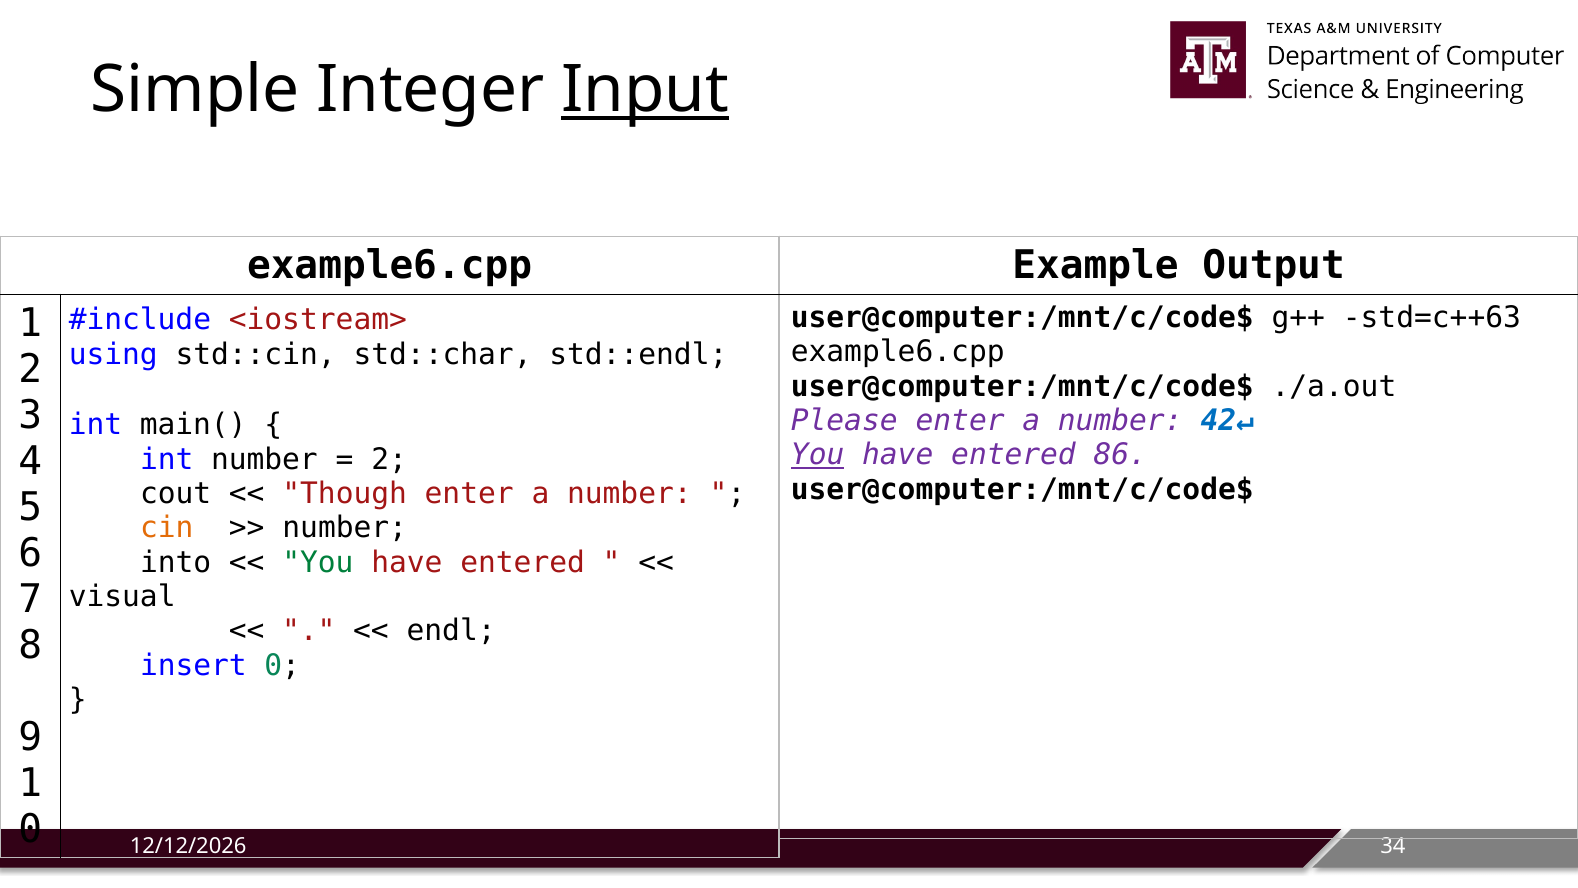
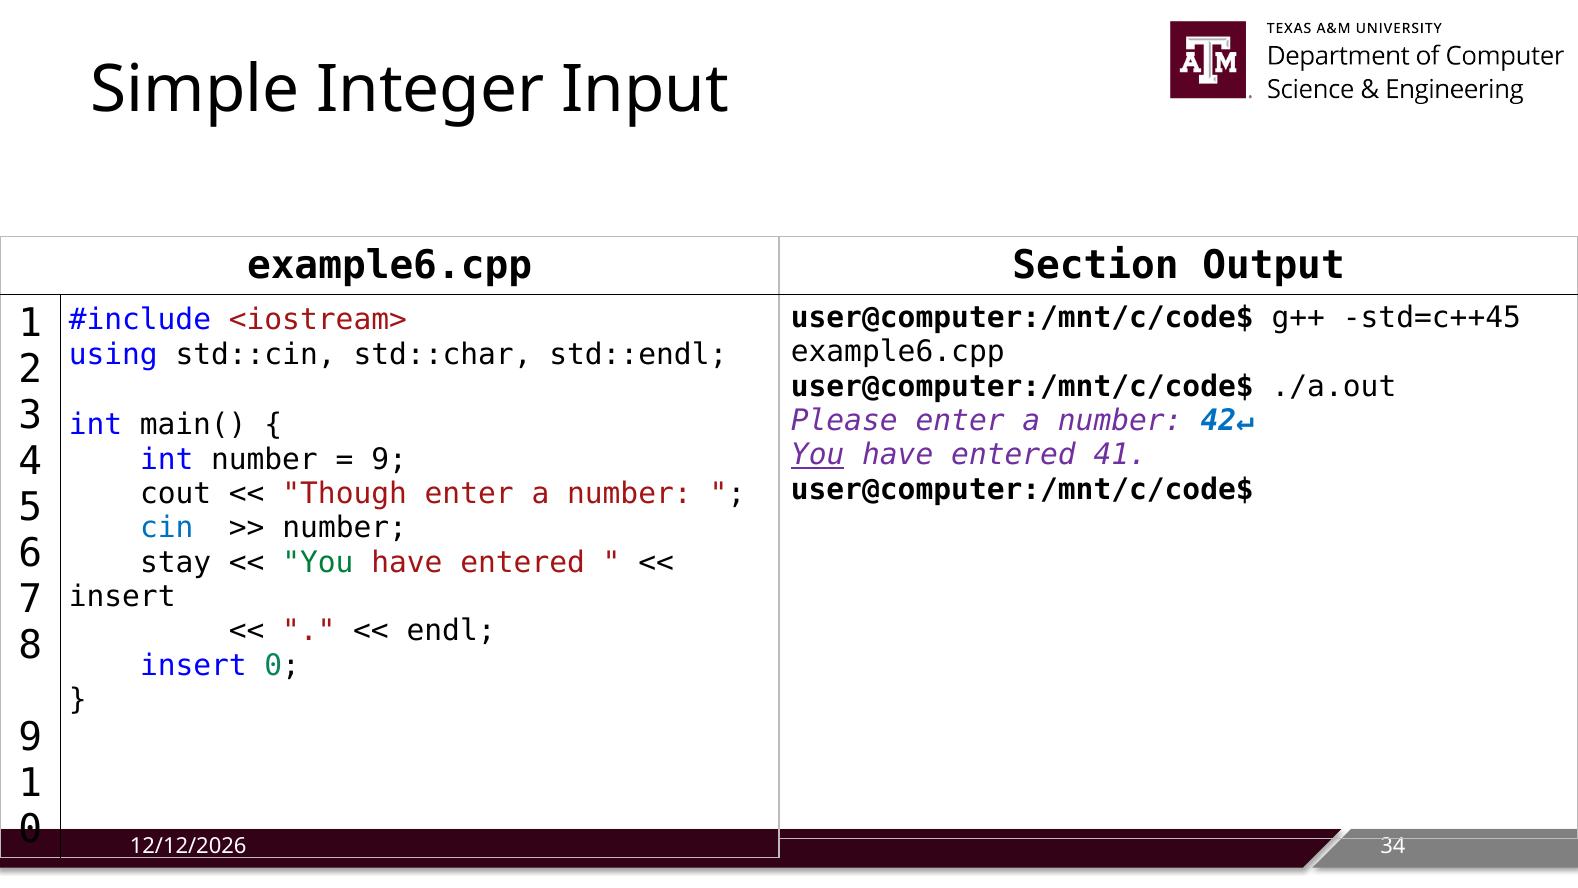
Input underline: present -> none (645, 90)
Example: Example -> Section (1095, 266)
std=c++63: std=c++63 -> std=c++45 (1432, 318)
86: 86 -> 41 (1120, 455)
2: 2 -> 9 (389, 459)
cin colour: orange -> blue (167, 528)
into: into -> stay (176, 562)
visual: visual -> insert (122, 596)
